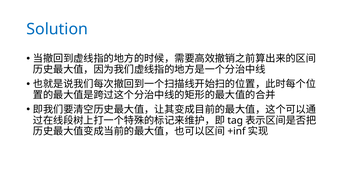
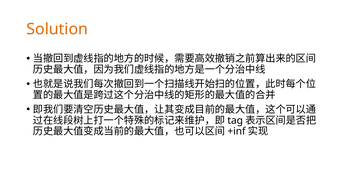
Solution colour: blue -> orange (57, 29)
